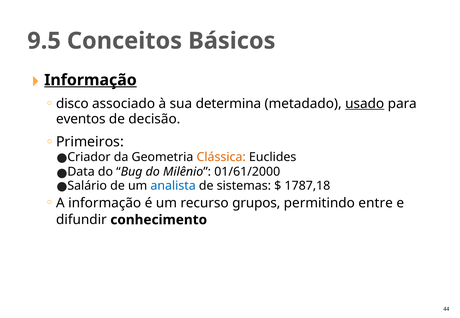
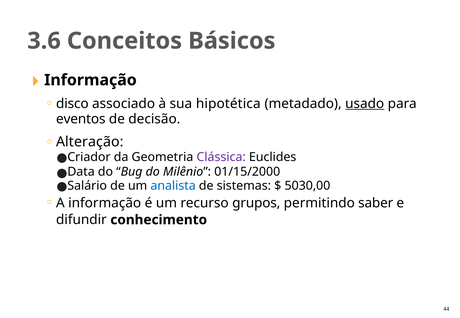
9.5: 9.5 -> 3.6 (44, 41)
Informação underline: present -> none (90, 80)
determina: determina -> hipotética (228, 104)
Primeiros: Primeiros -> Alteração (90, 142)
Clássica colour: orange -> purple (221, 157)
01/61/2000: 01/61/2000 -> 01/15/2000 (247, 172)
1787,18: 1787,18 -> 5030,00 (307, 186)
entre: entre -> saber (376, 203)
